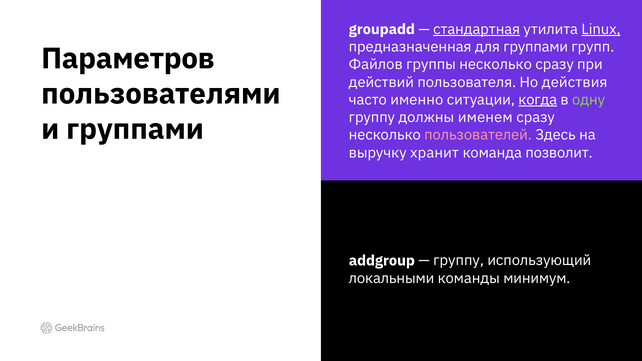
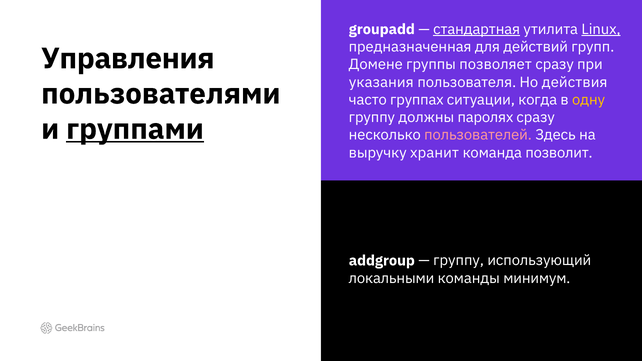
для группами: группами -> действий (536, 47)
Параметров: Параметров -> Управления (128, 59)
Файлов: Файлов -> Домене (376, 65)
группы несколько: несколько -> позволяет (496, 65)
действий: действий -> указания (381, 82)
именно: именно -> группах (417, 100)
когда underline: present -> none (538, 100)
одну colour: light green -> yellow (589, 100)
именем: именем -> паролях (485, 118)
группами underline: none -> present (135, 129)
